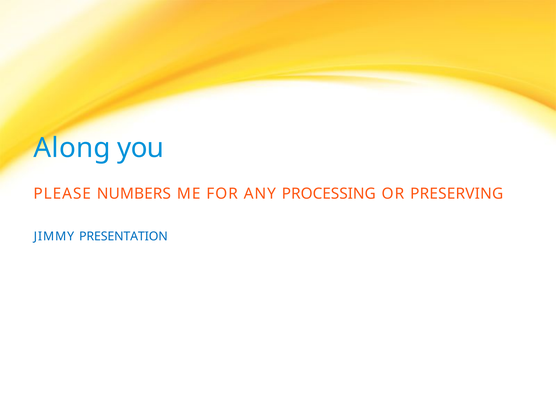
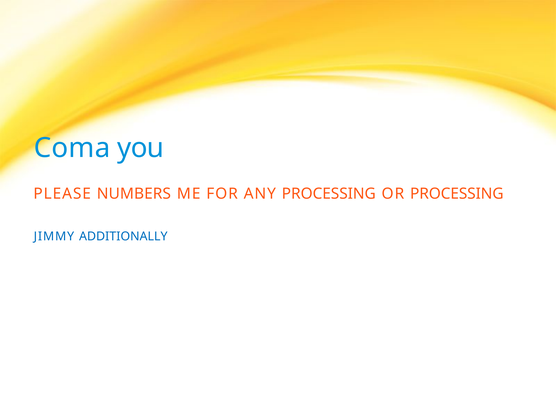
Along: Along -> Coma (72, 148)
OR PRESERVING: PRESERVING -> PROCESSING (457, 194)
PRESENTATION: PRESENTATION -> ADDITIONALLY (123, 236)
